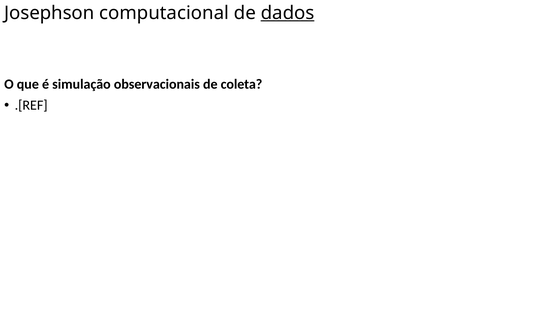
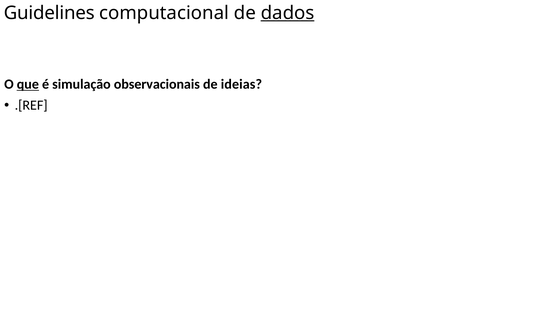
Josephson: Josephson -> Guidelines (49, 13)
que underline: none -> present (28, 84)
coleta: coleta -> ideias (241, 84)
